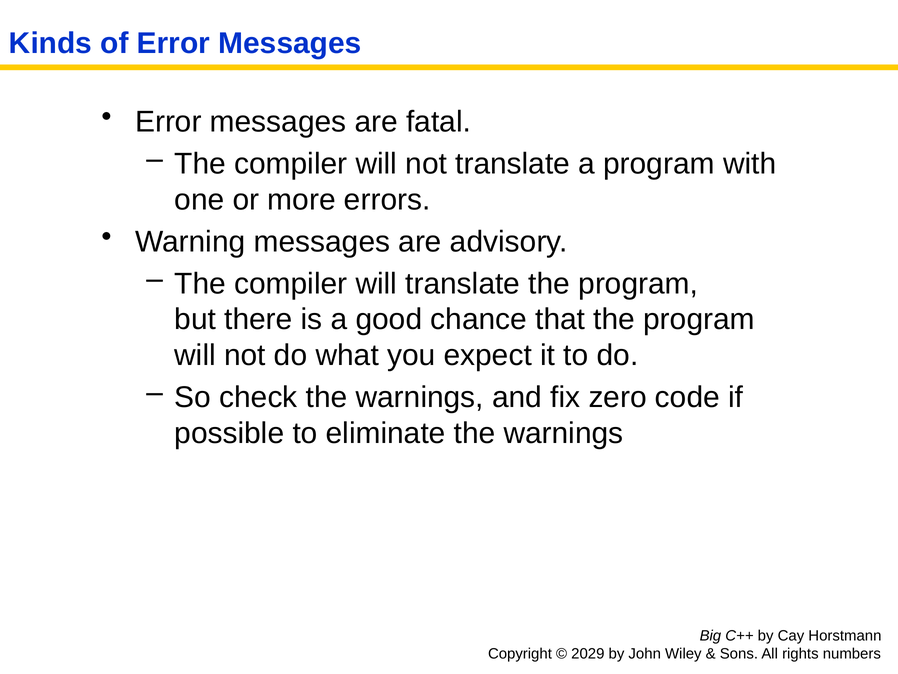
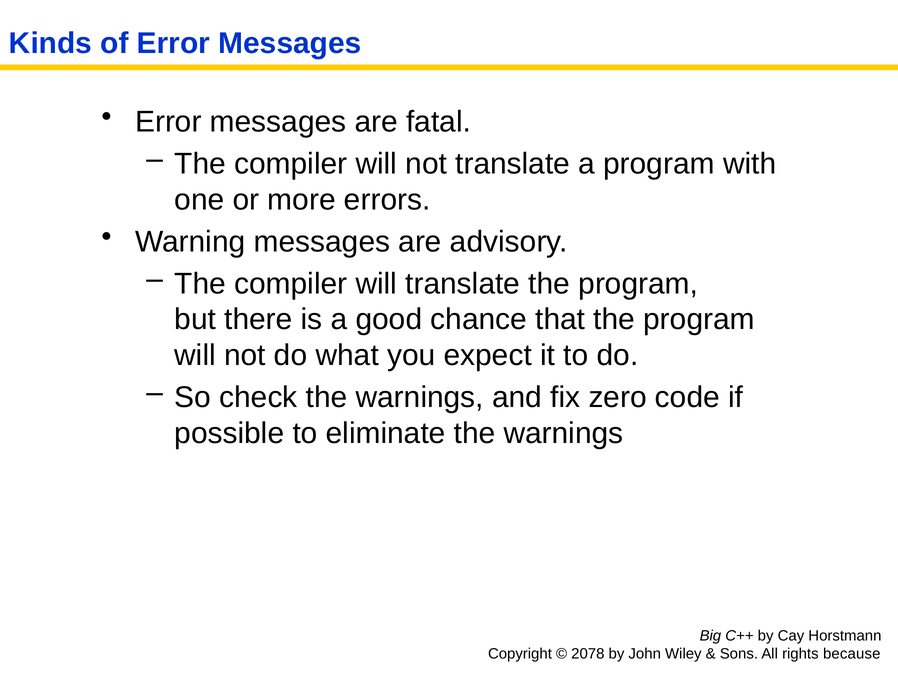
2029: 2029 -> 2078 (588, 653)
numbers: numbers -> because (852, 653)
